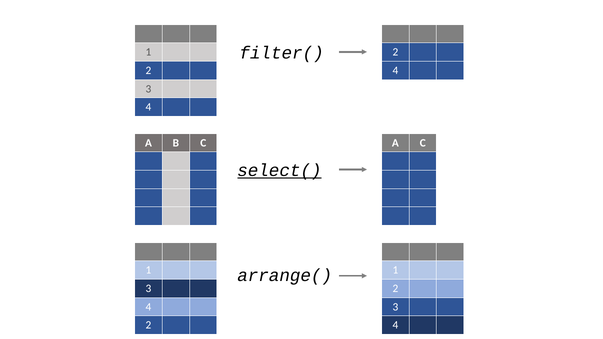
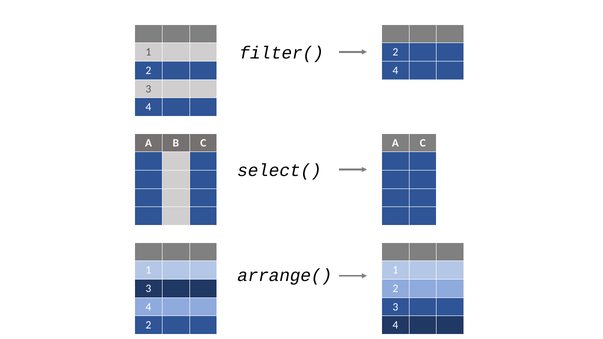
select( underline: present -> none (279, 171)
